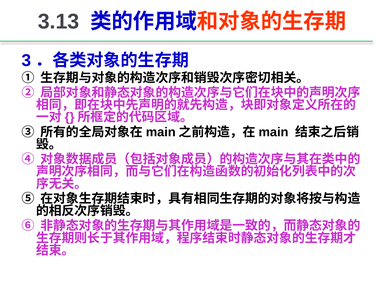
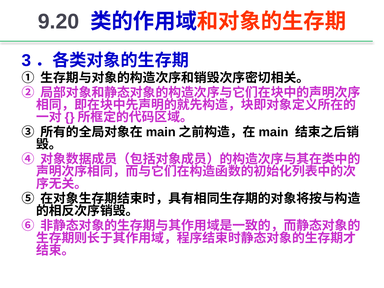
3.13: 3.13 -> 9.20 (59, 22)
